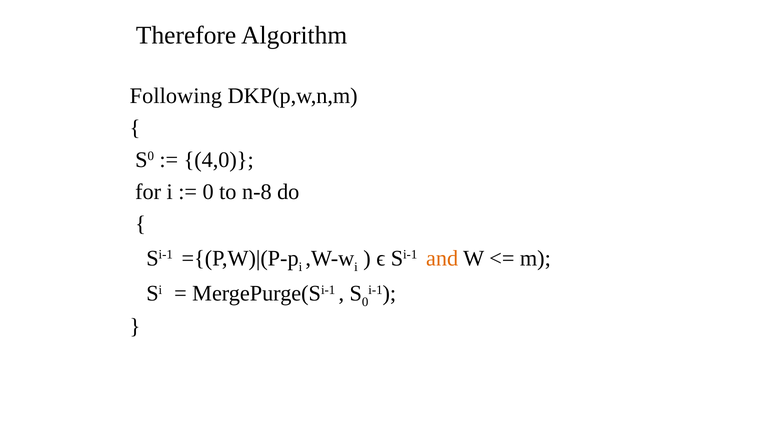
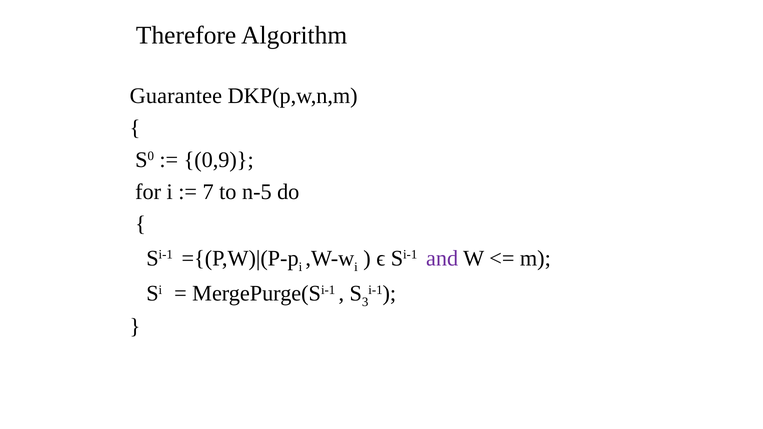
Following: Following -> Guarantee (176, 96)
4,0: 4,0 -> 0,9 (219, 160)
0: 0 -> 7 (208, 192)
n-8: n-8 -> n-5 (257, 192)
and colour: orange -> purple (442, 258)
0: 0 -> 3 (365, 302)
